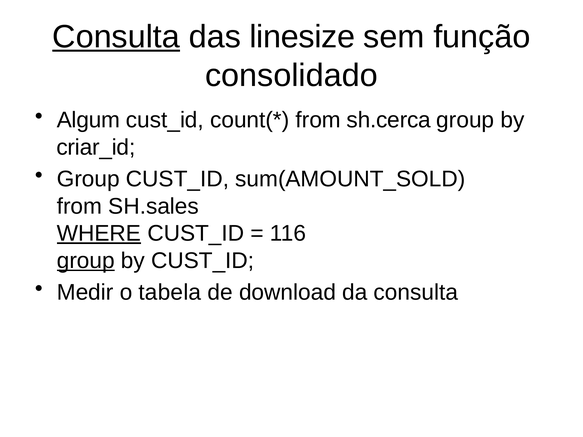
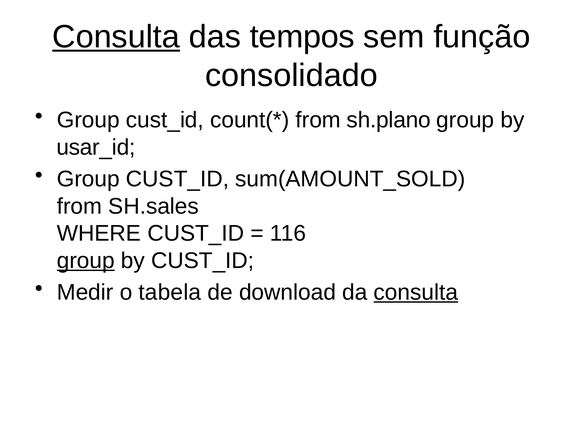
linesize: linesize -> tempos (302, 37)
Algum: Algum -> Group (88, 120)
sh.cerca: sh.cerca -> sh.plano (389, 120)
criar_id: criar_id -> usar_id (96, 147)
WHERE underline: present -> none (99, 234)
consulta underline: none -> present (416, 293)
